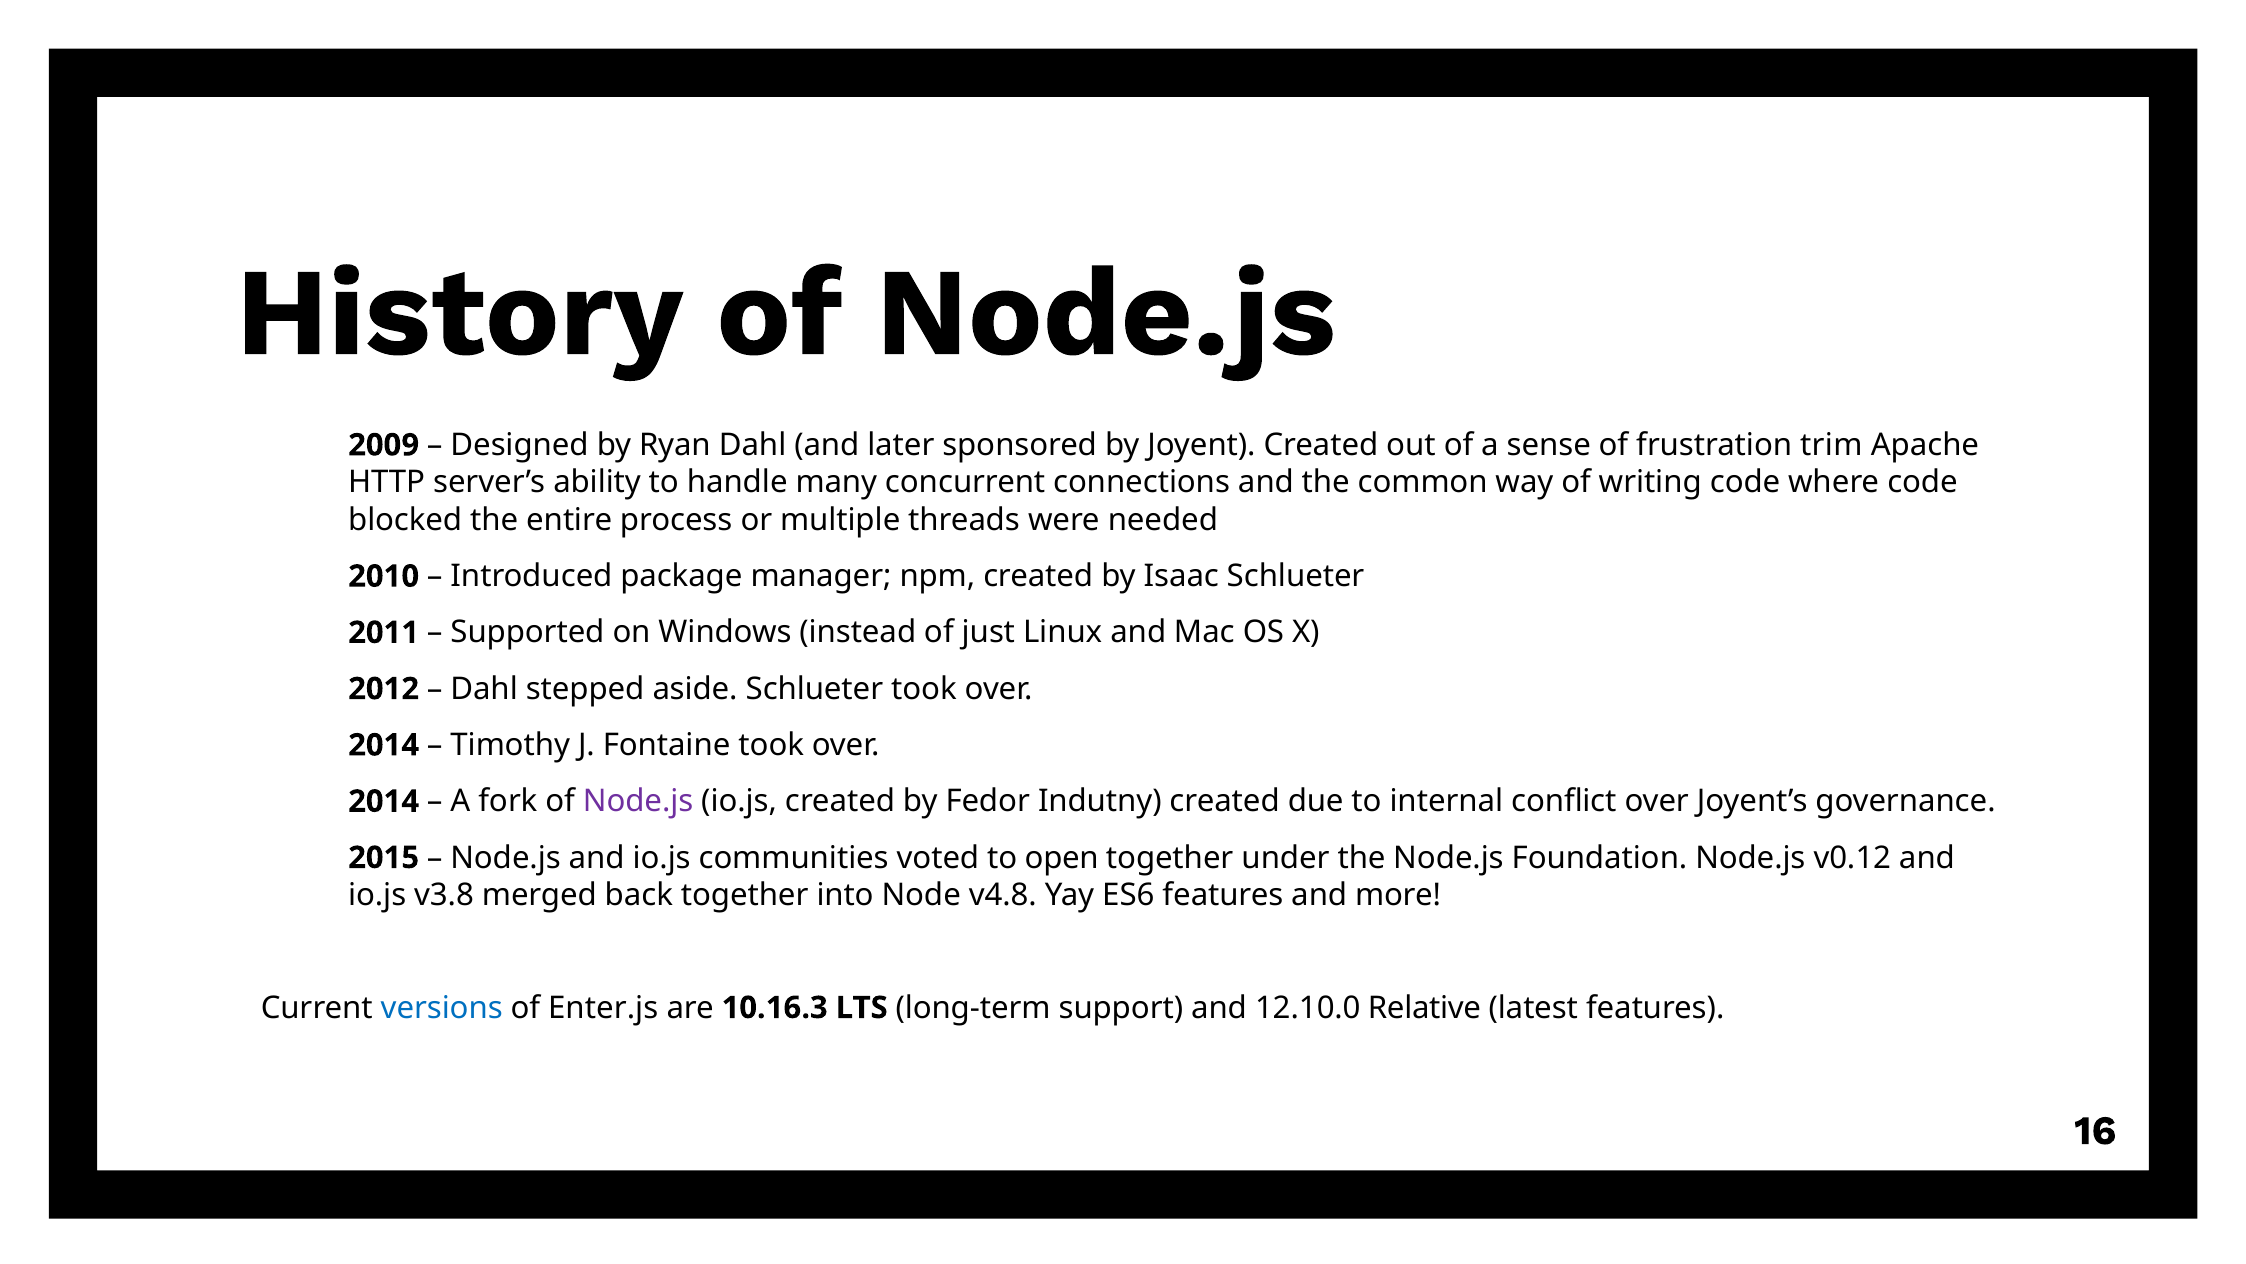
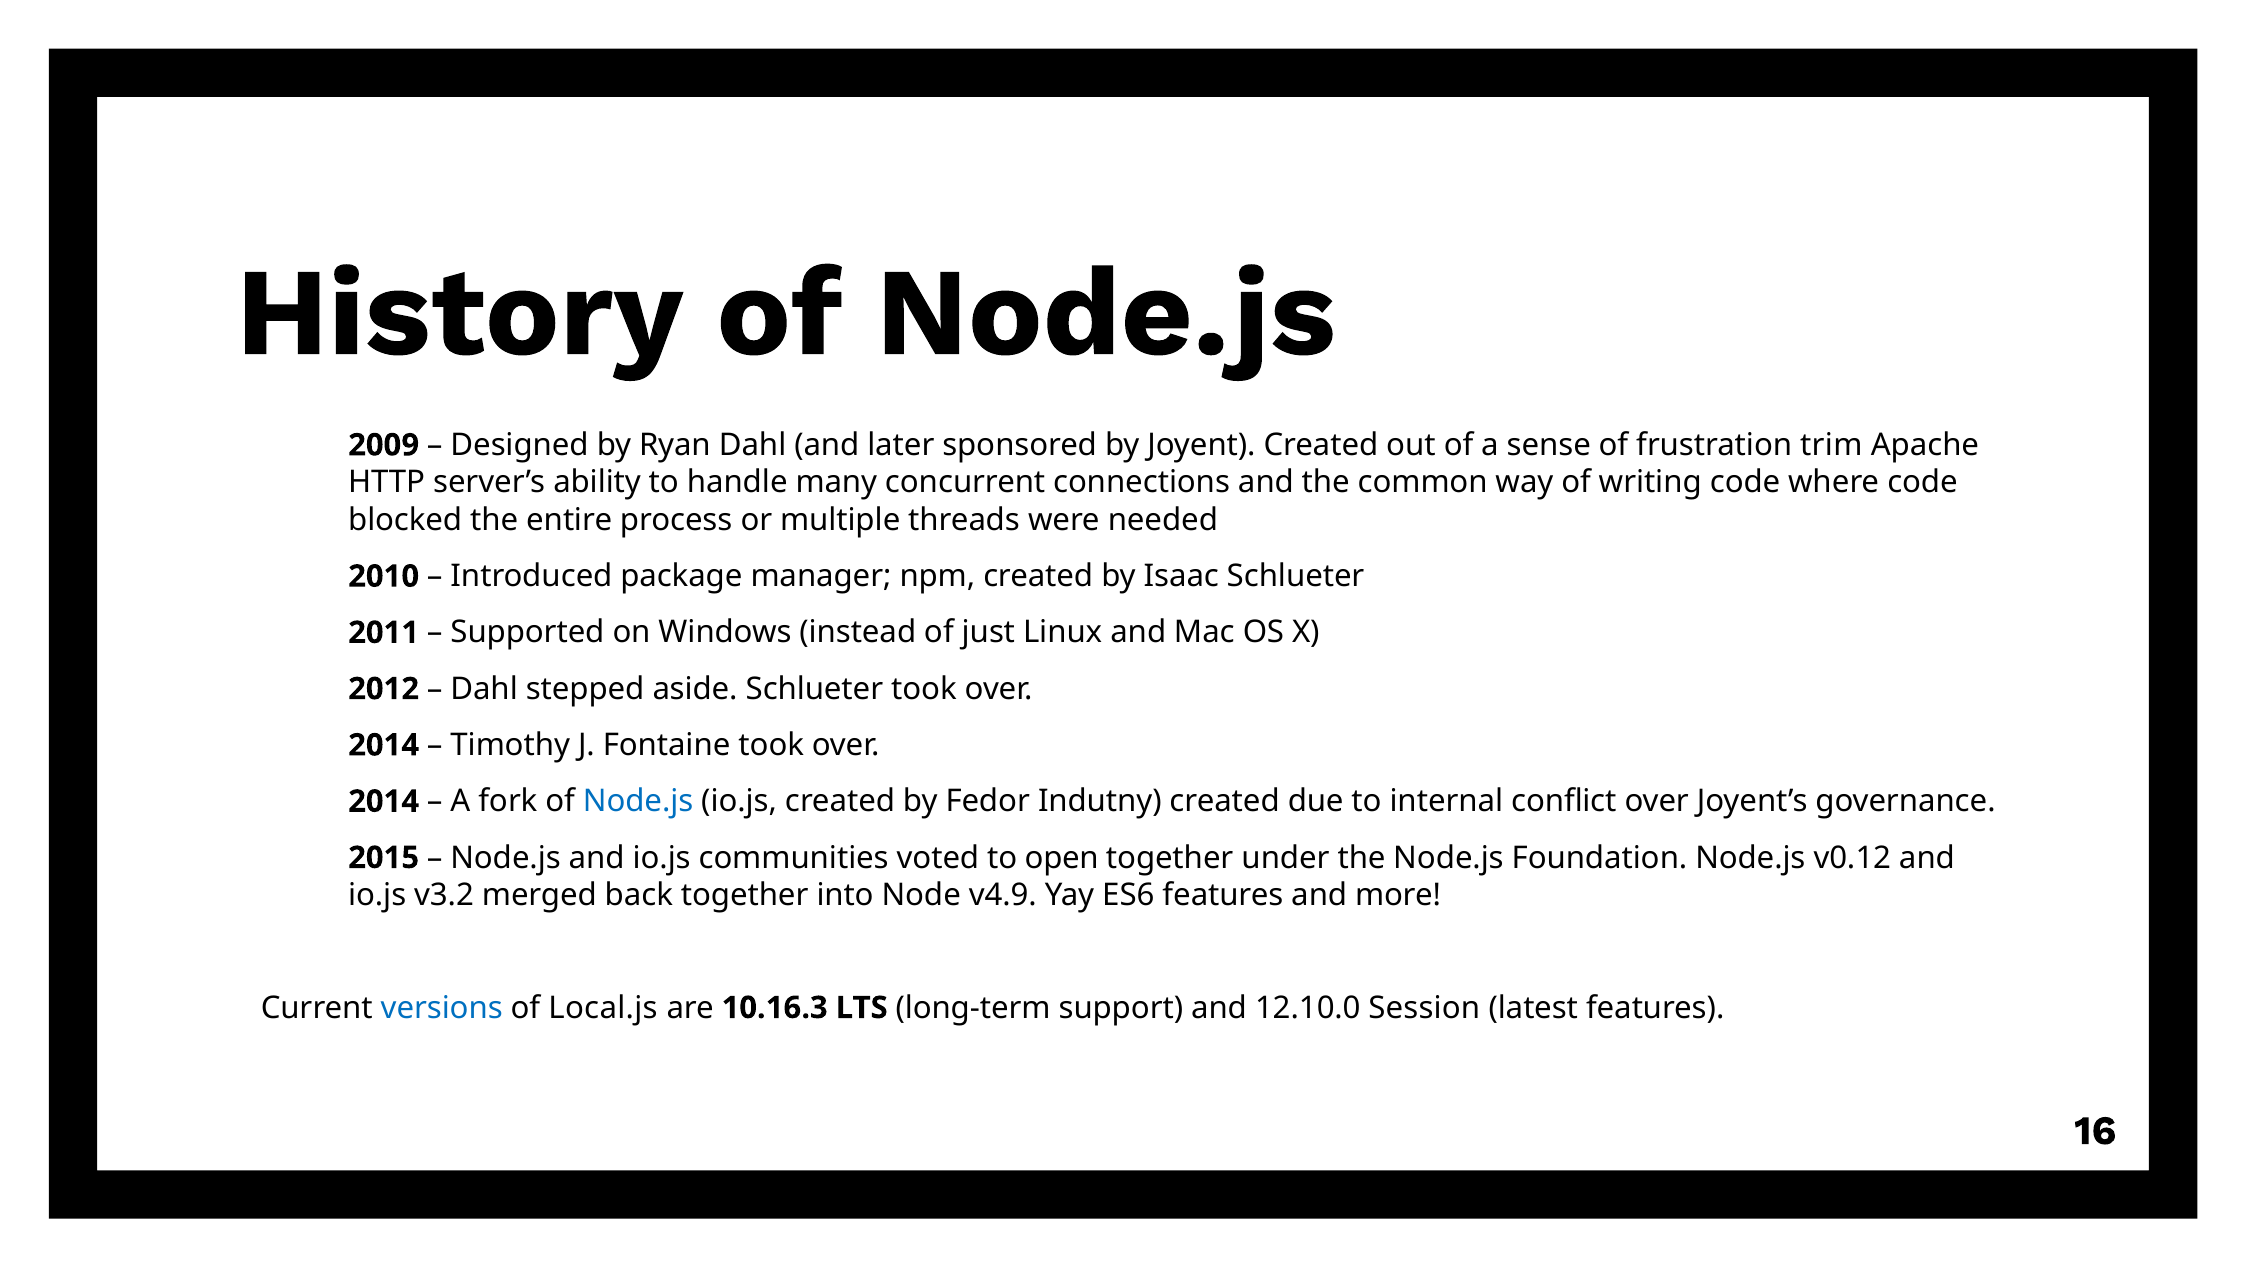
Node.js colour: purple -> blue (638, 801)
v3.8: v3.8 -> v3.2 (444, 895)
v4.8: v4.8 -> v4.9 (1003, 895)
Enter.js: Enter.js -> Local.js (603, 1007)
Relative: Relative -> Session (1424, 1007)
